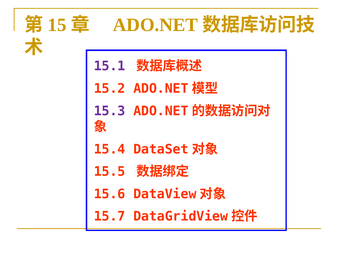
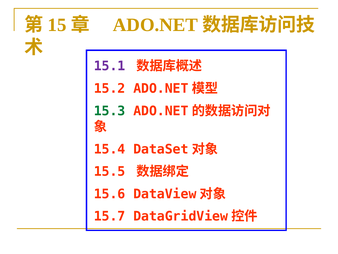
15.3 colour: purple -> green (110, 111)
